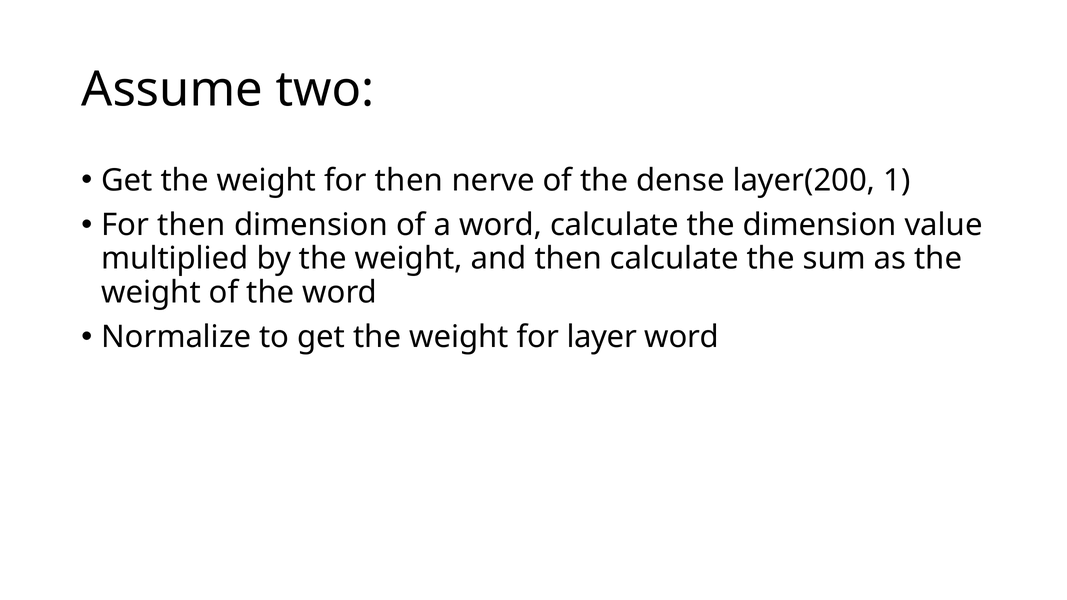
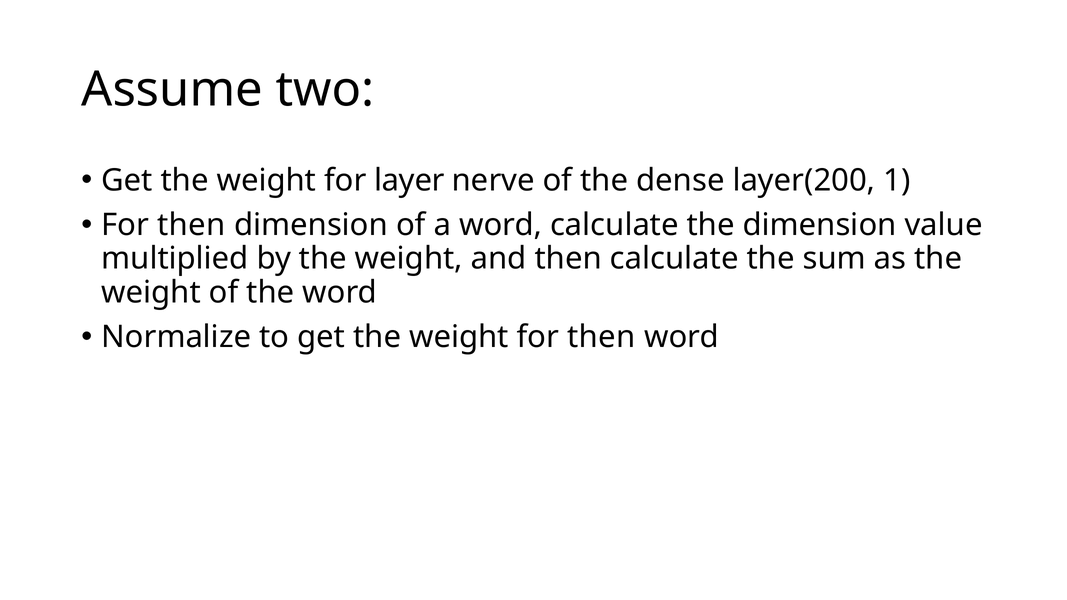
weight for then: then -> layer (409, 180)
weight for layer: layer -> then (601, 337)
